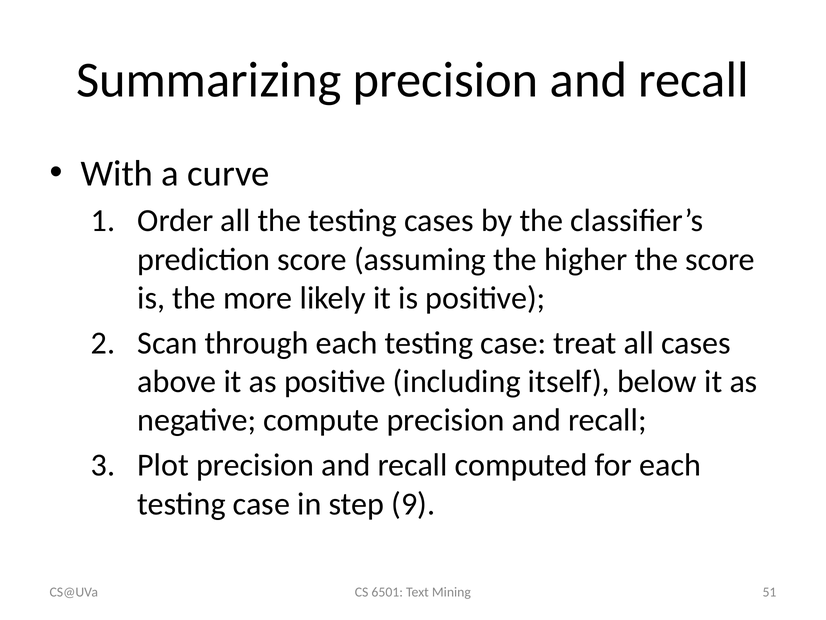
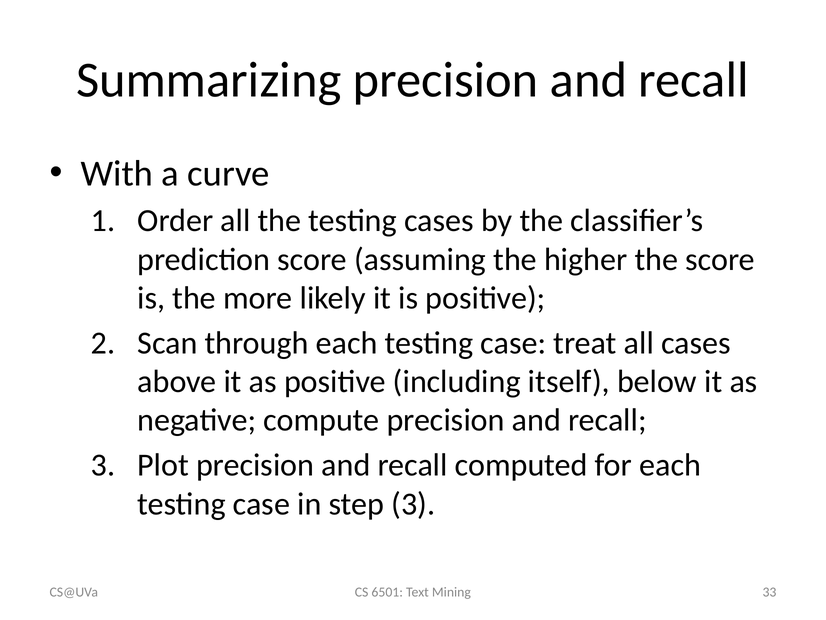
step 9: 9 -> 3 (413, 504)
51: 51 -> 33 (769, 591)
